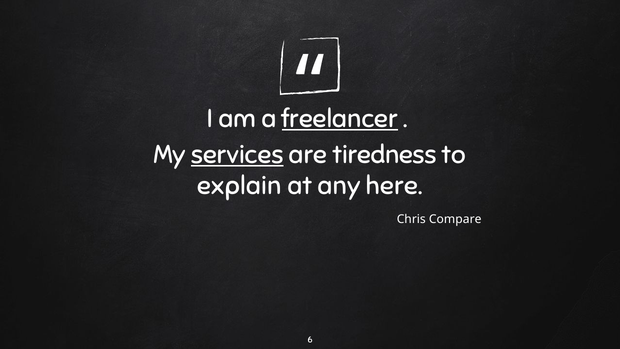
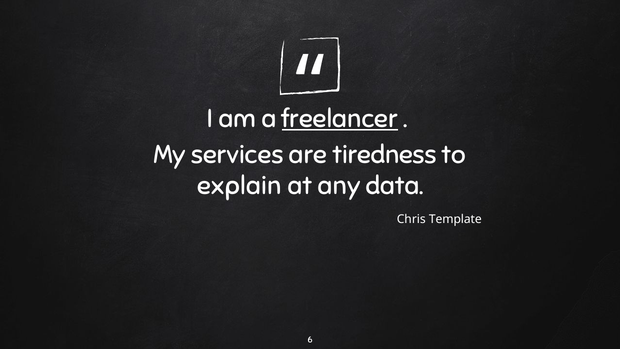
services underline: present -> none (237, 155)
here: here -> data (395, 186)
Compare: Compare -> Template (455, 219)
